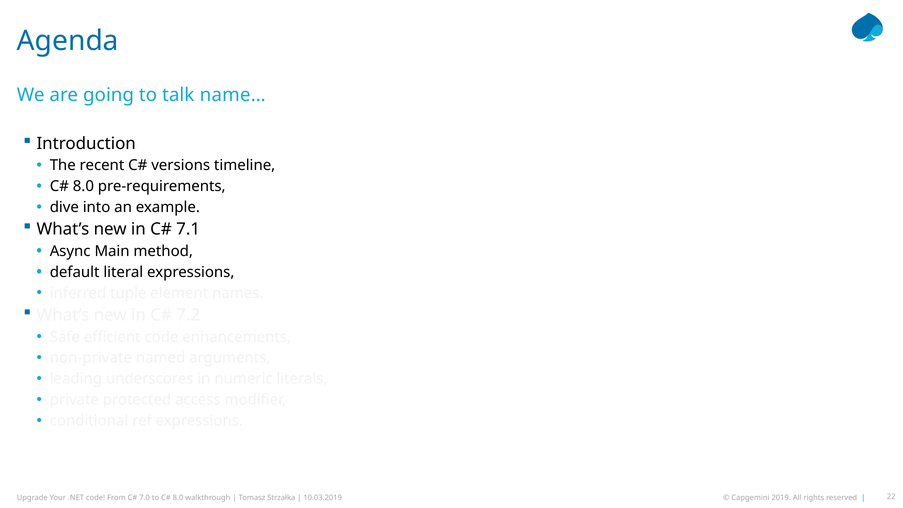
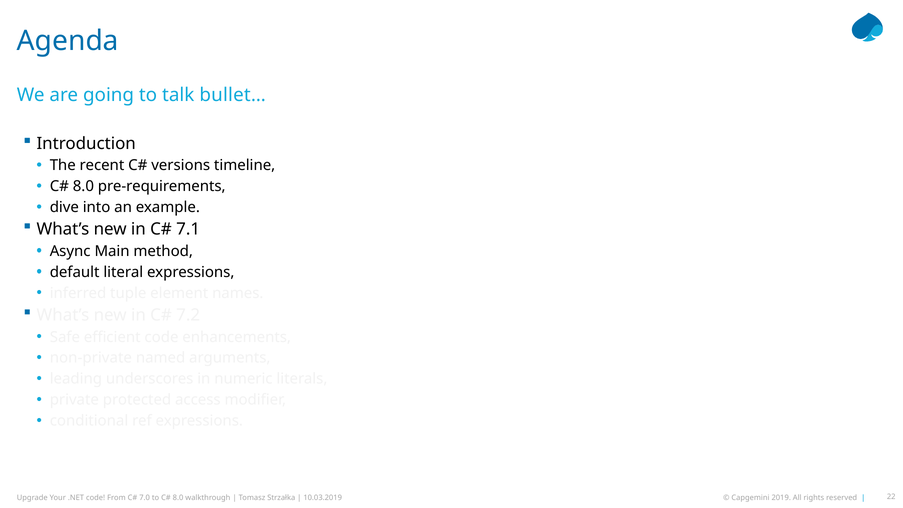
name…: name… -> bullet… (233, 95)
